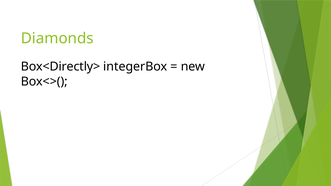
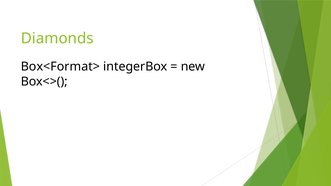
Box<Directly>: Box<Directly> -> Box<Format> (60, 67)
